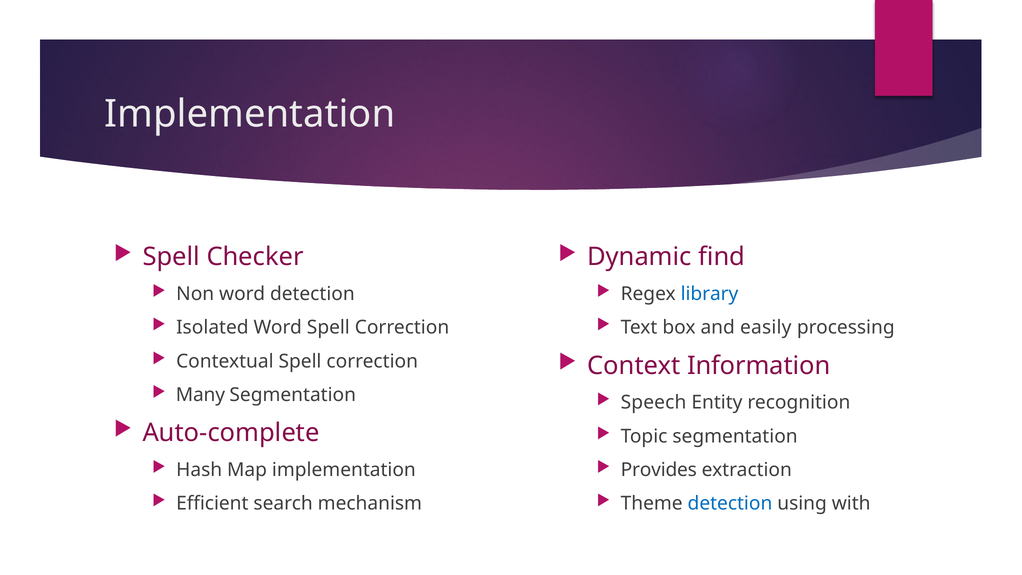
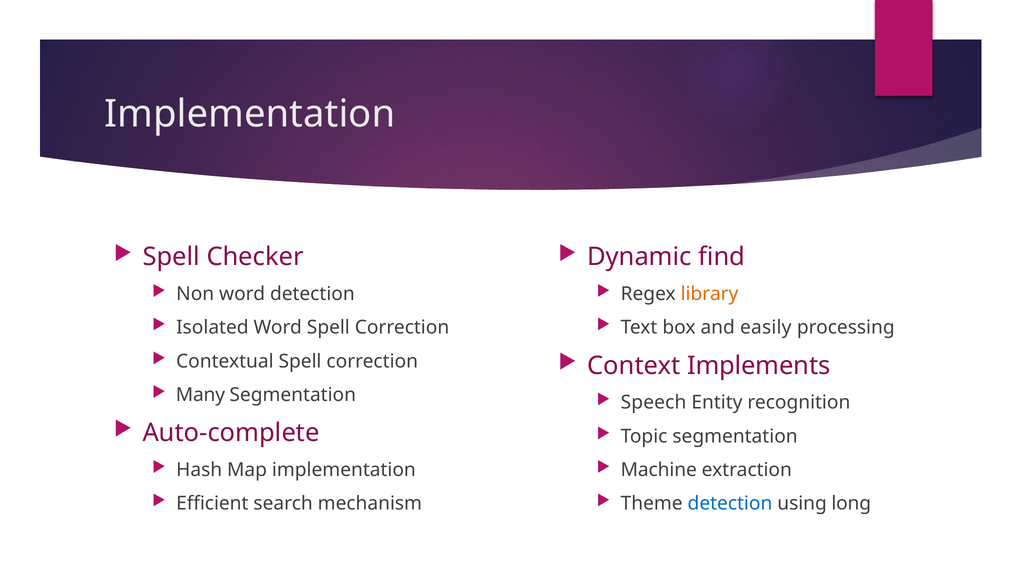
library colour: blue -> orange (710, 294)
Information: Information -> Implements (759, 365)
Provides: Provides -> Machine (659, 470)
with: with -> long (851, 503)
